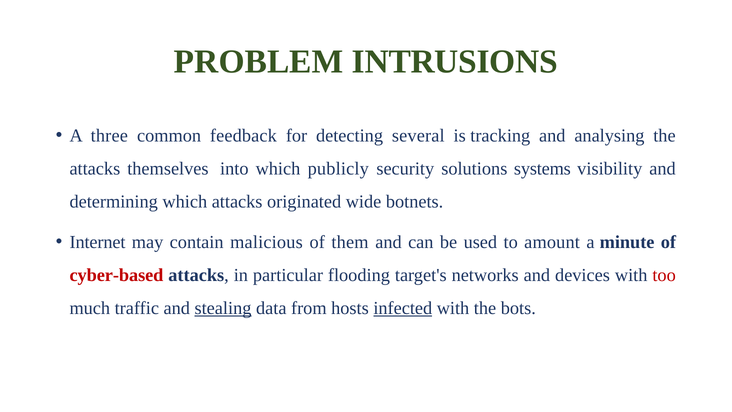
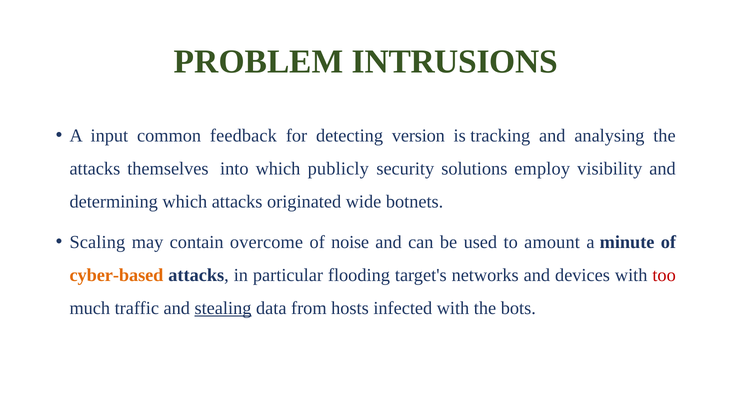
three: three -> input (109, 136)
several: several -> version (418, 136)
systems: systems -> employ (542, 169)
Internet: Internet -> Scaling (97, 242)
malicious: malicious -> overcome (267, 242)
them: them -> noise (350, 242)
cyber-based colour: red -> orange (116, 275)
infected underline: present -> none (403, 308)
